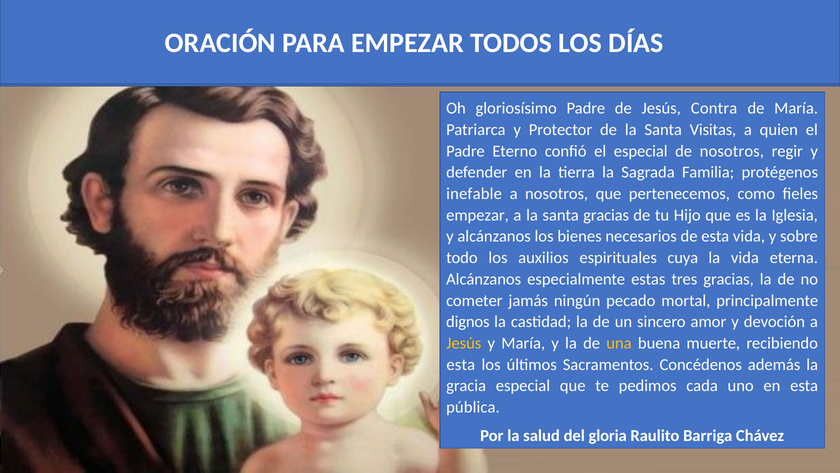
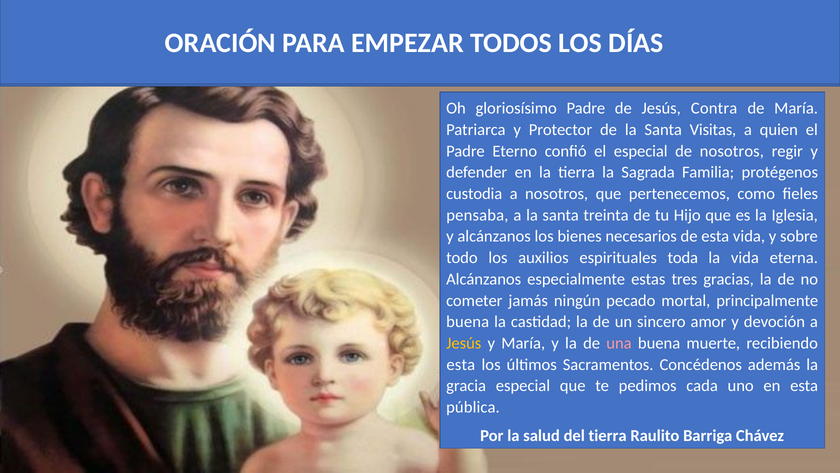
inefable: inefable -> custodia (474, 194)
empezar: empezar -> pensaba (477, 215)
santa gracias: gracias -> treinta (606, 215)
cuya: cuya -> toda (683, 258)
dignos: dignos -> buena (468, 322)
una colour: yellow -> pink (619, 343)
del gloria: gloria -> tierra (608, 435)
